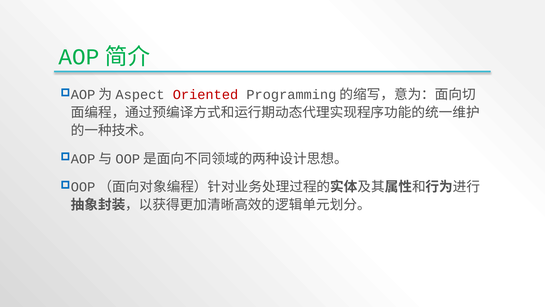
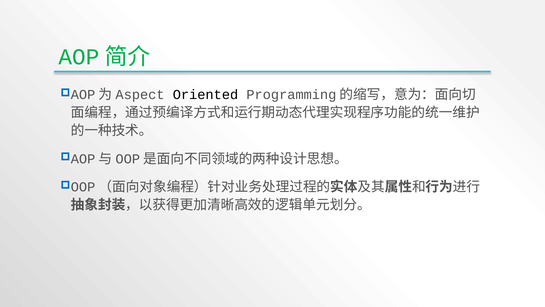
Oriented colour: red -> black (205, 95)
